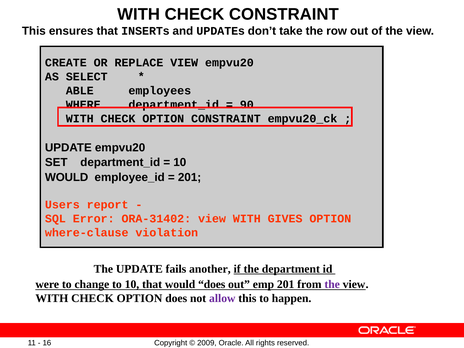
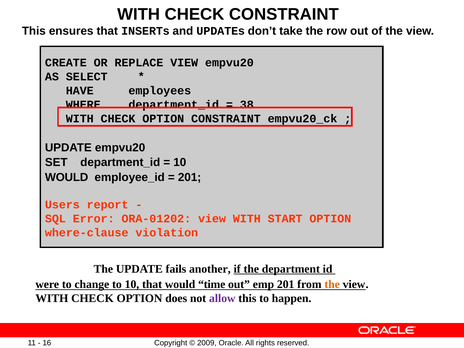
ABLE: ABLE -> HAVE (80, 91)
90: 90 -> 38 (247, 105)
ORA-31402: ORA-31402 -> ORA-01202 (156, 219)
GIVES: GIVES -> START (285, 219)
would does: does -> time (212, 284)
the colour: purple -> orange (332, 284)
